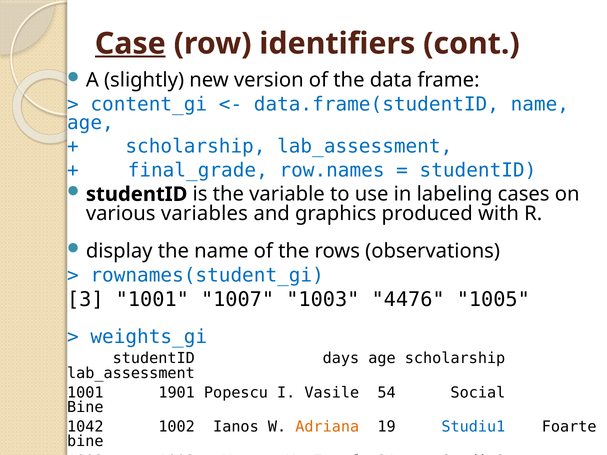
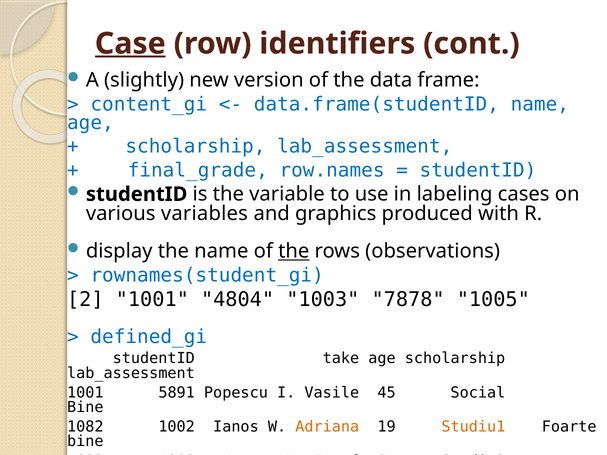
the underline: none -> present (294, 251)
3: 3 -> 2 (85, 300)
1007: 1007 -> 4804 (238, 300)
4476: 4476 -> 7878 (408, 300)
weights_gi: weights_gi -> defined_gi (149, 337)
days: days -> take (341, 359)
1901: 1901 -> 5891 (177, 393)
54: 54 -> 45 (387, 393)
1042: 1042 -> 1082 (85, 427)
Studiu1 colour: blue -> orange (473, 427)
